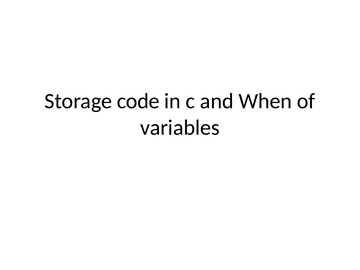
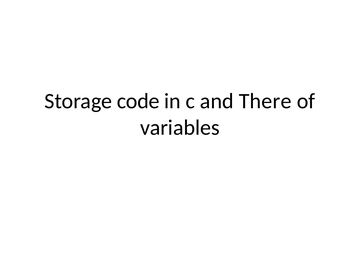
When: When -> There (265, 101)
